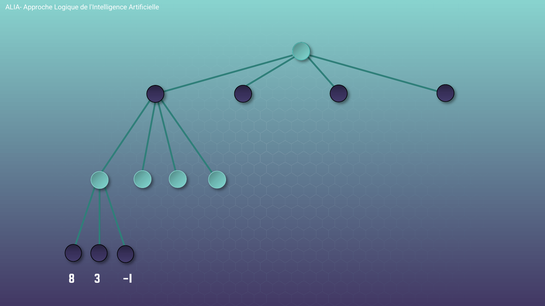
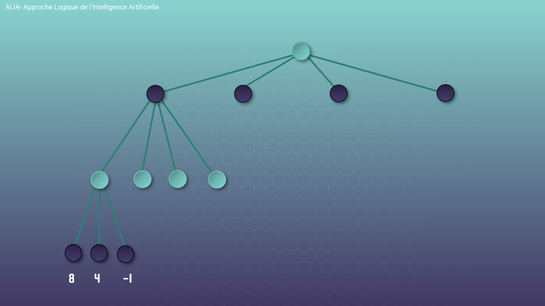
3: 3 -> 4 (97, 279)
